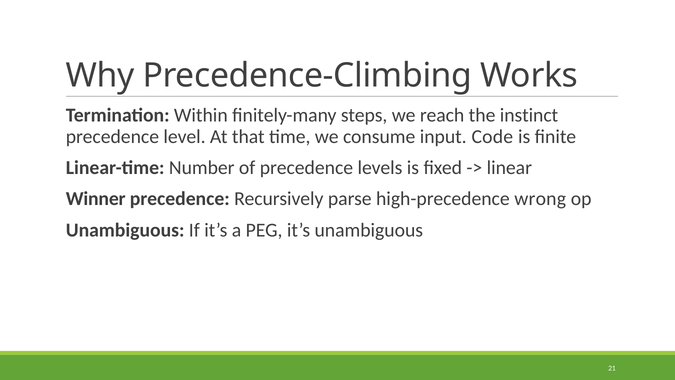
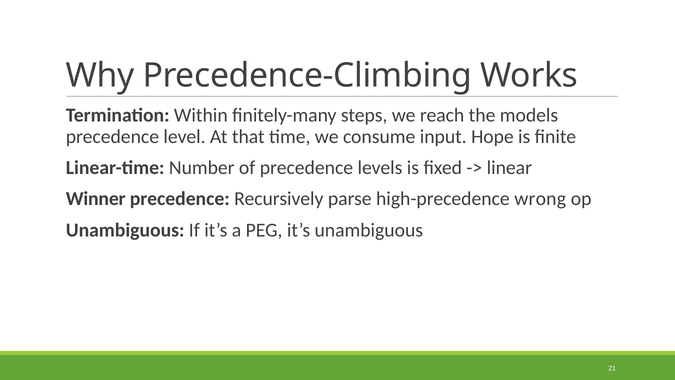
instinct: instinct -> models (529, 115)
Code: Code -> Hope (492, 137)
